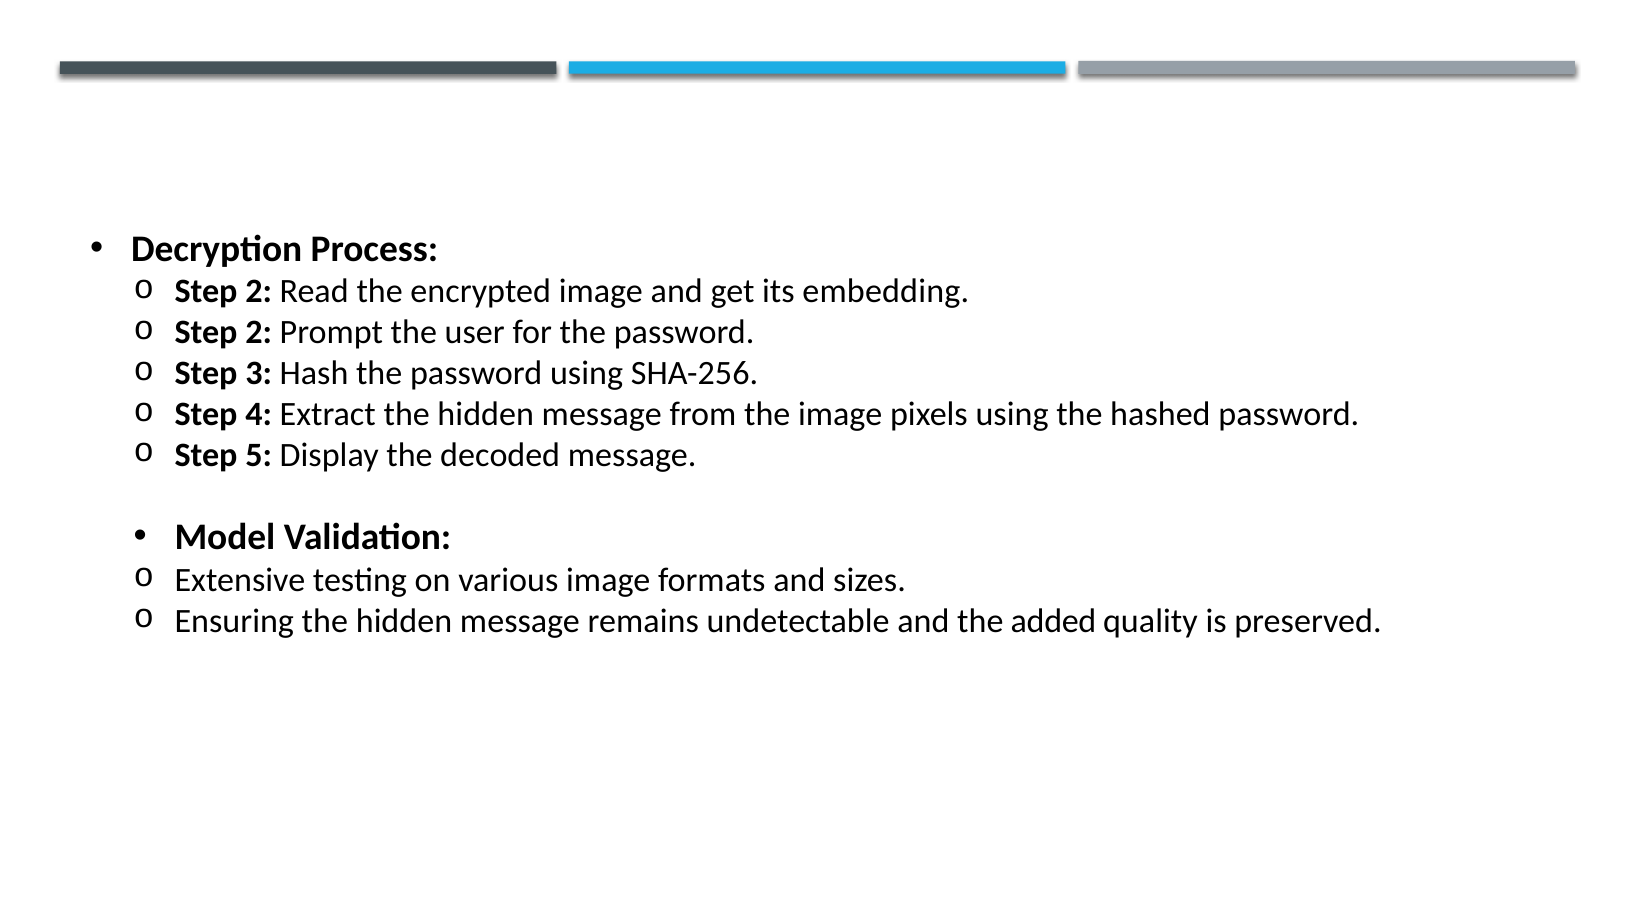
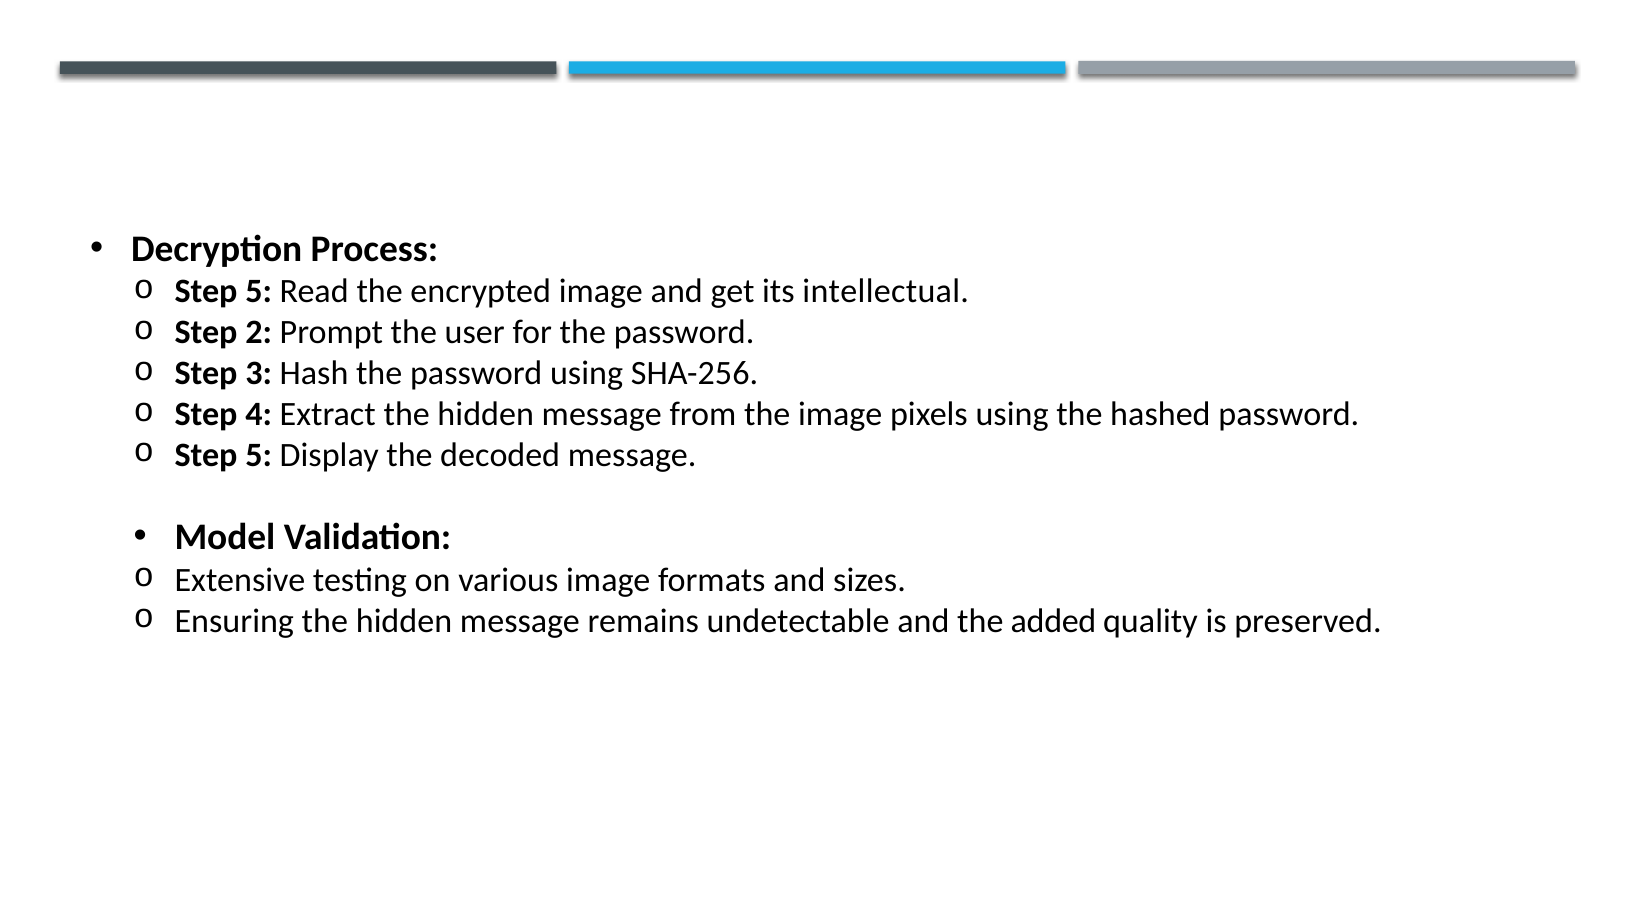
2: 2 -> 5 (259, 292)
embedding: embedding -> intellectual (886, 292)
